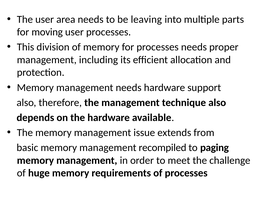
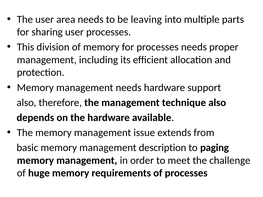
moving: moving -> sharing (47, 32)
recompiled: recompiled -> description (163, 148)
